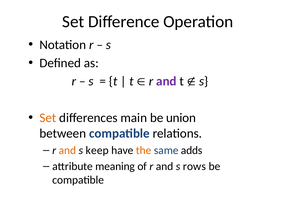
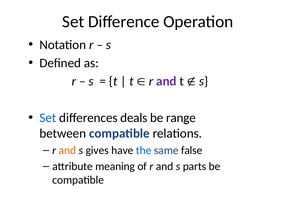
Set colour: orange -> blue (48, 118)
main: main -> deals (134, 118)
union: union -> range (181, 118)
keep: keep -> gives (97, 150)
the colour: orange -> blue (144, 150)
adds: adds -> false (192, 150)
rows: rows -> parts (195, 166)
